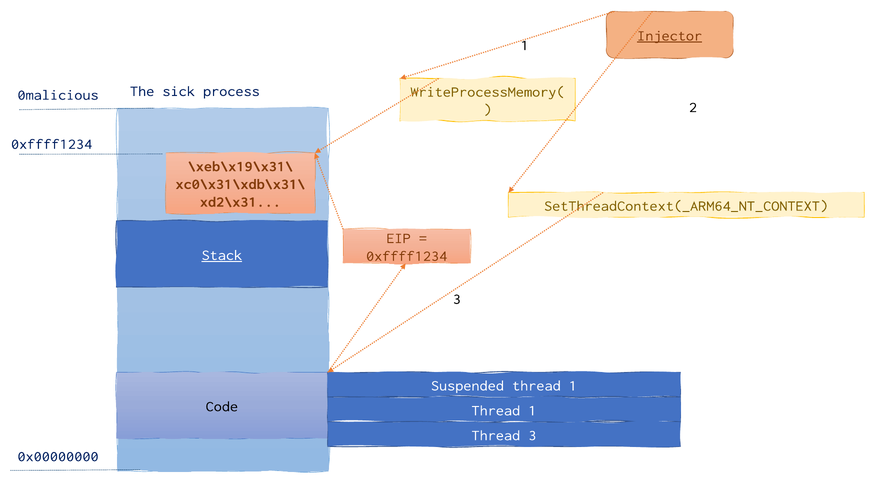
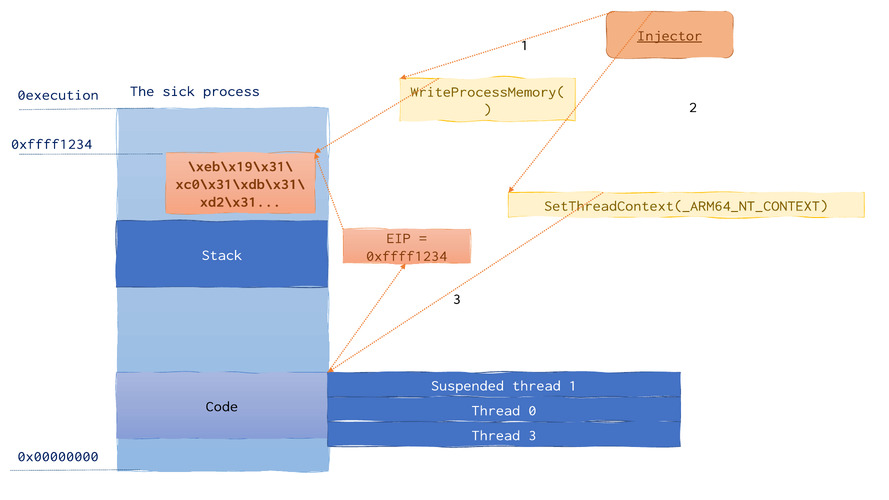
0malicious: 0malicious -> 0execution (58, 95)
Stack underline: present -> none (222, 255)
Thread 1: 1 -> 0 (532, 410)
